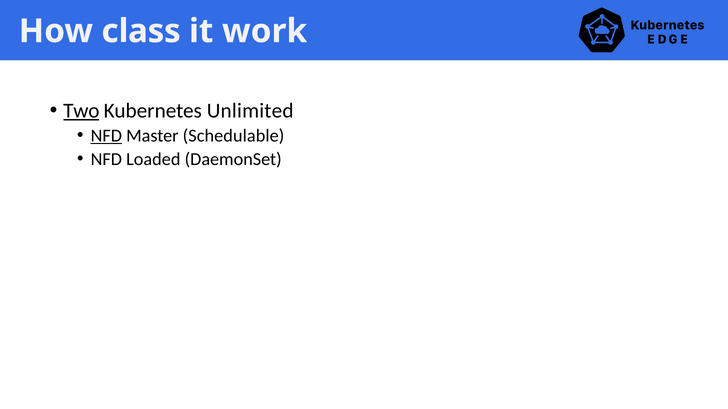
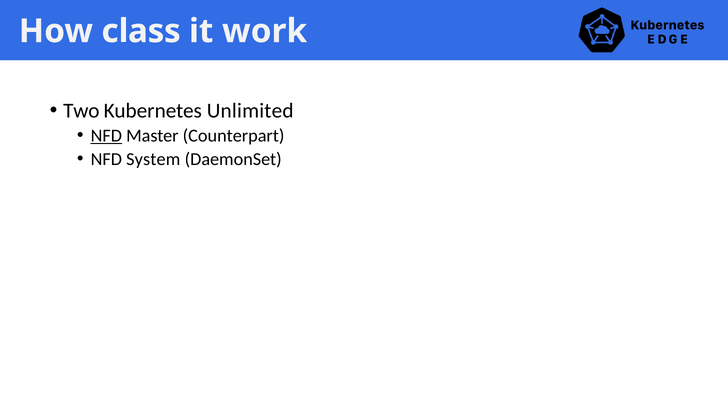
Two underline: present -> none (81, 111)
Schedulable: Schedulable -> Counterpart (234, 136)
Loaded: Loaded -> System (153, 159)
